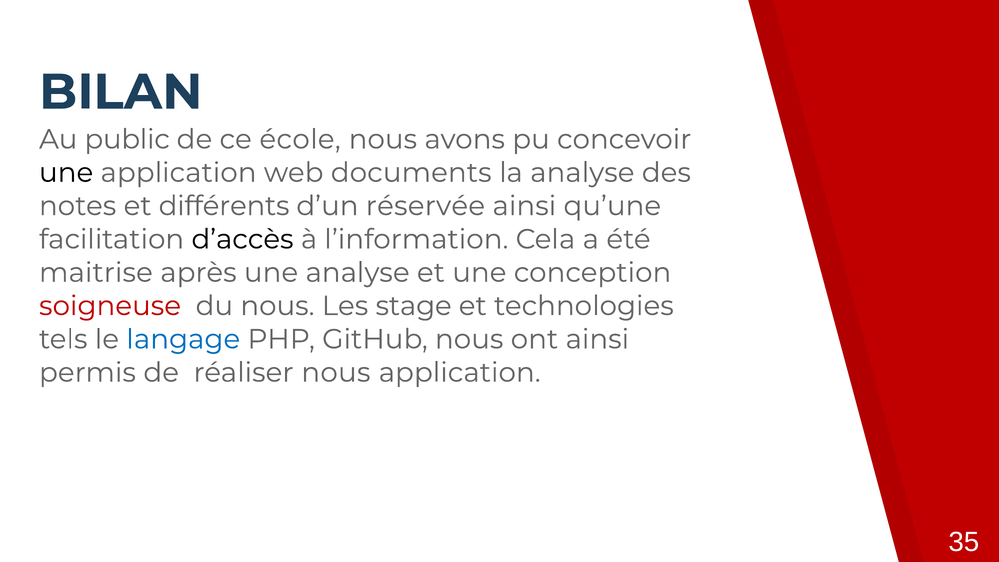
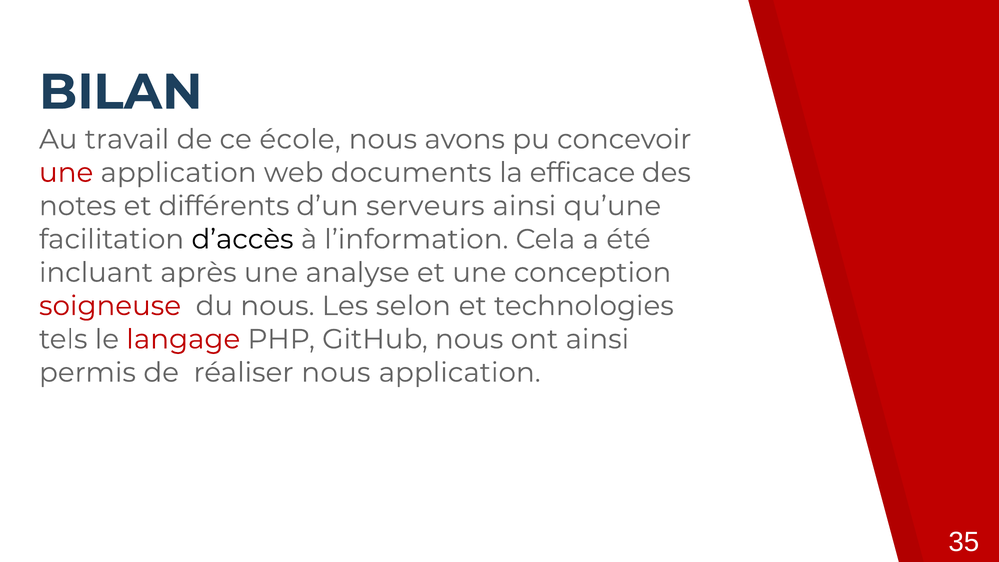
public: public -> travail (127, 139)
une colour: black -> red (66, 173)
la analyse: analyse -> efficace (582, 173)
réservée: réservée -> serveurs (425, 206)
maitrise: maitrise -> incluant (96, 273)
stage: stage -> selon (413, 306)
langage colour: blue -> red (183, 339)
